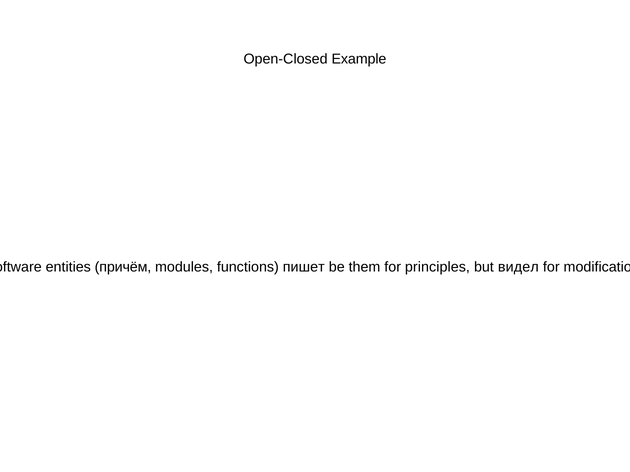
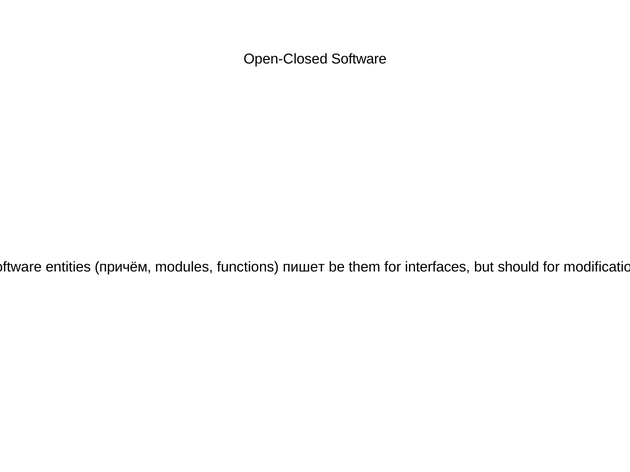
Open-Closed Example: Example -> Software (359, 59)
principles: principles -> interfaces (438, 267)
видел: видел -> should (518, 267)
